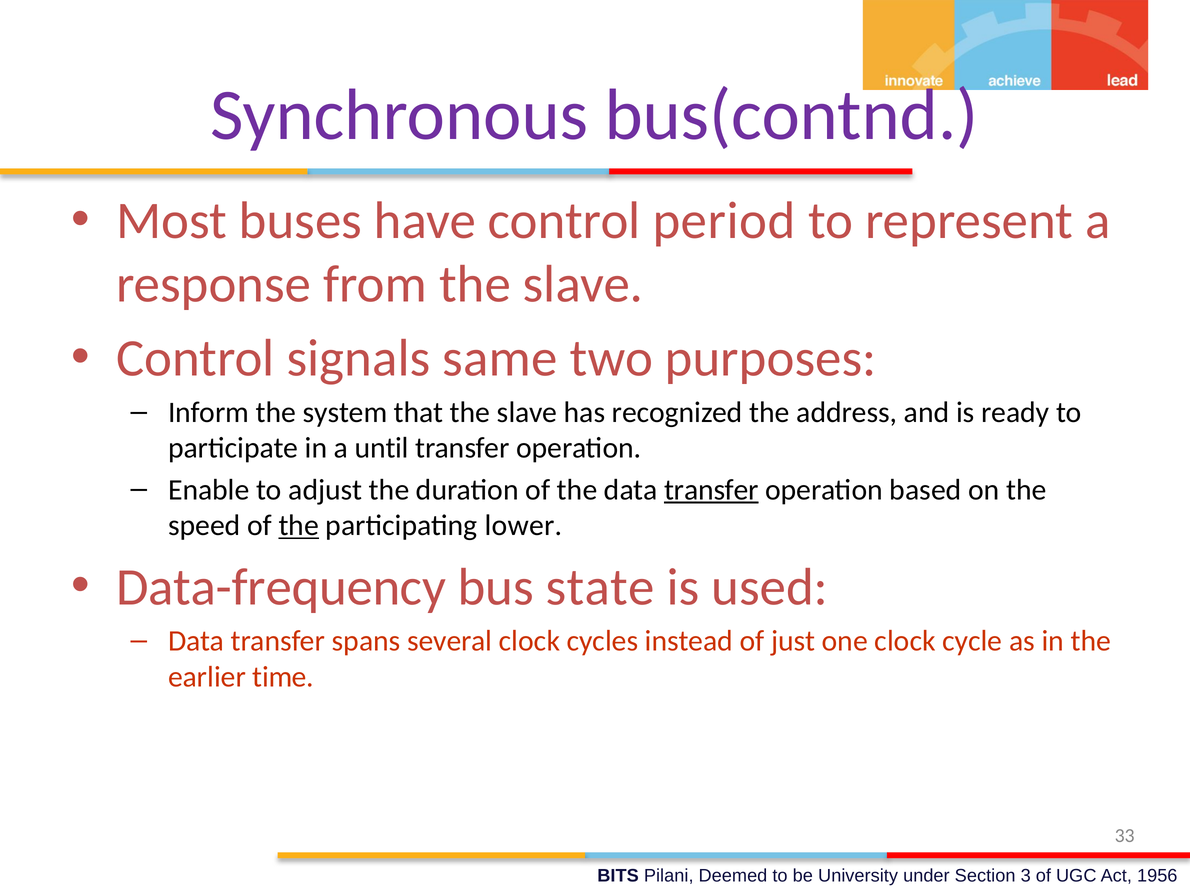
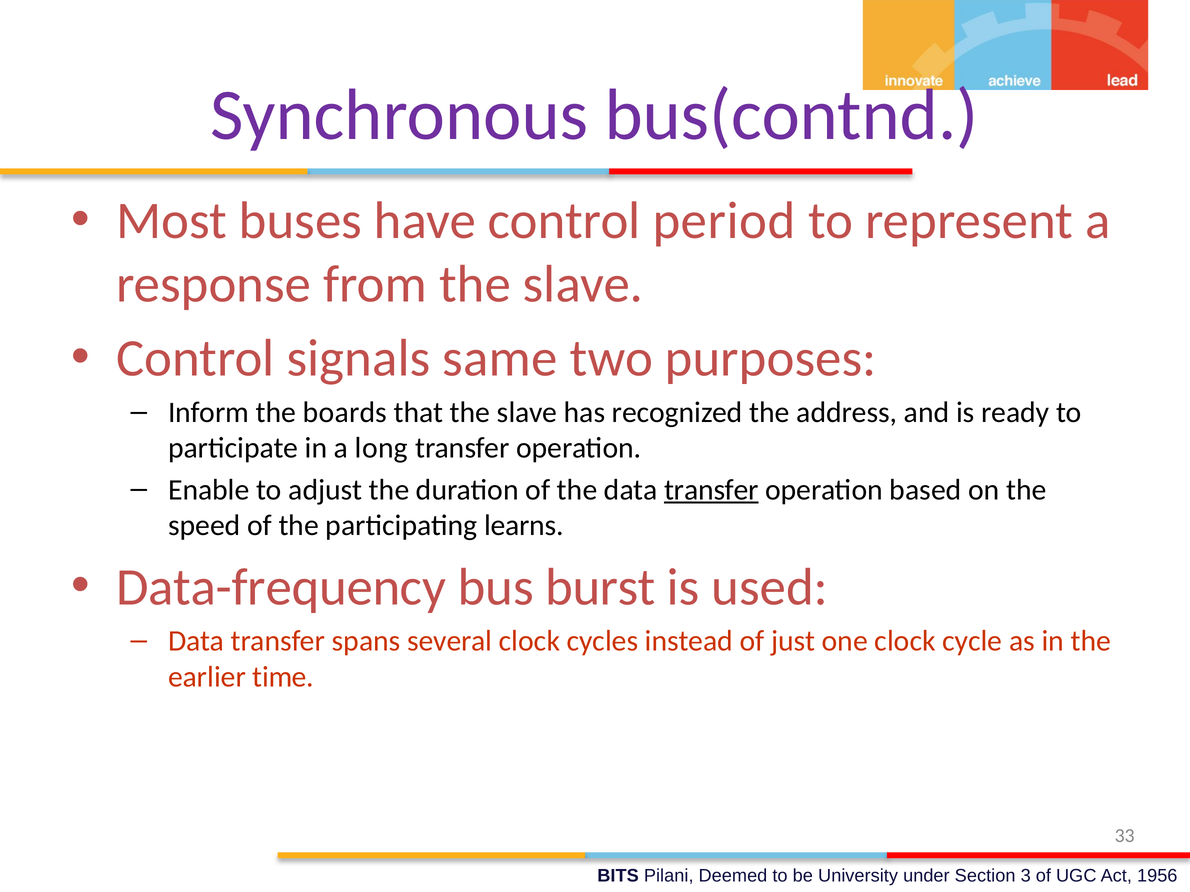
system: system -> boards (345, 413)
until: until -> long (381, 448)
the underline: present -> none (299, 526)
lower: lower -> learns (524, 526)
state: state -> burst (601, 587)
